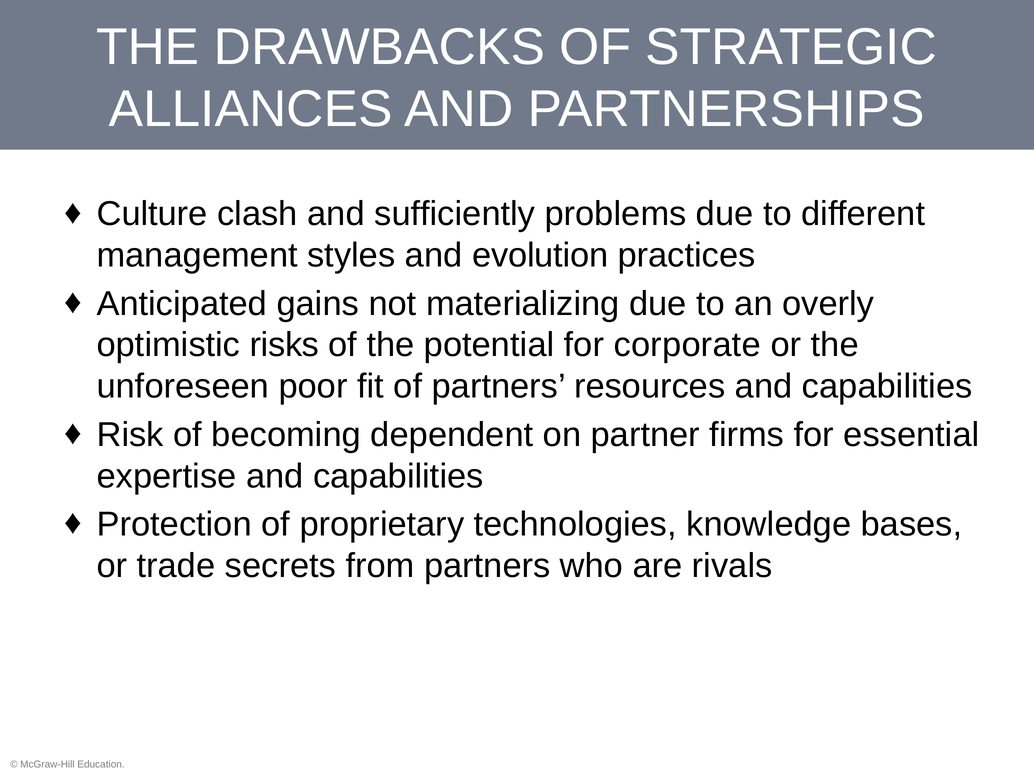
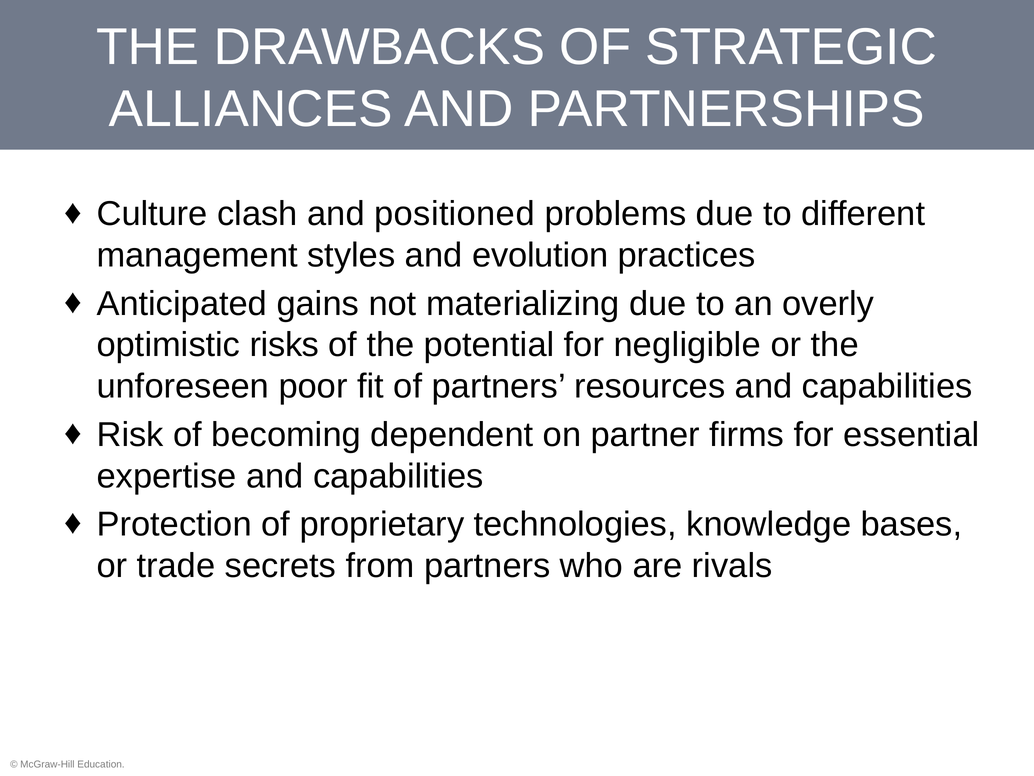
sufficiently: sufficiently -> positioned (455, 214)
corporate: corporate -> negligible (687, 345)
